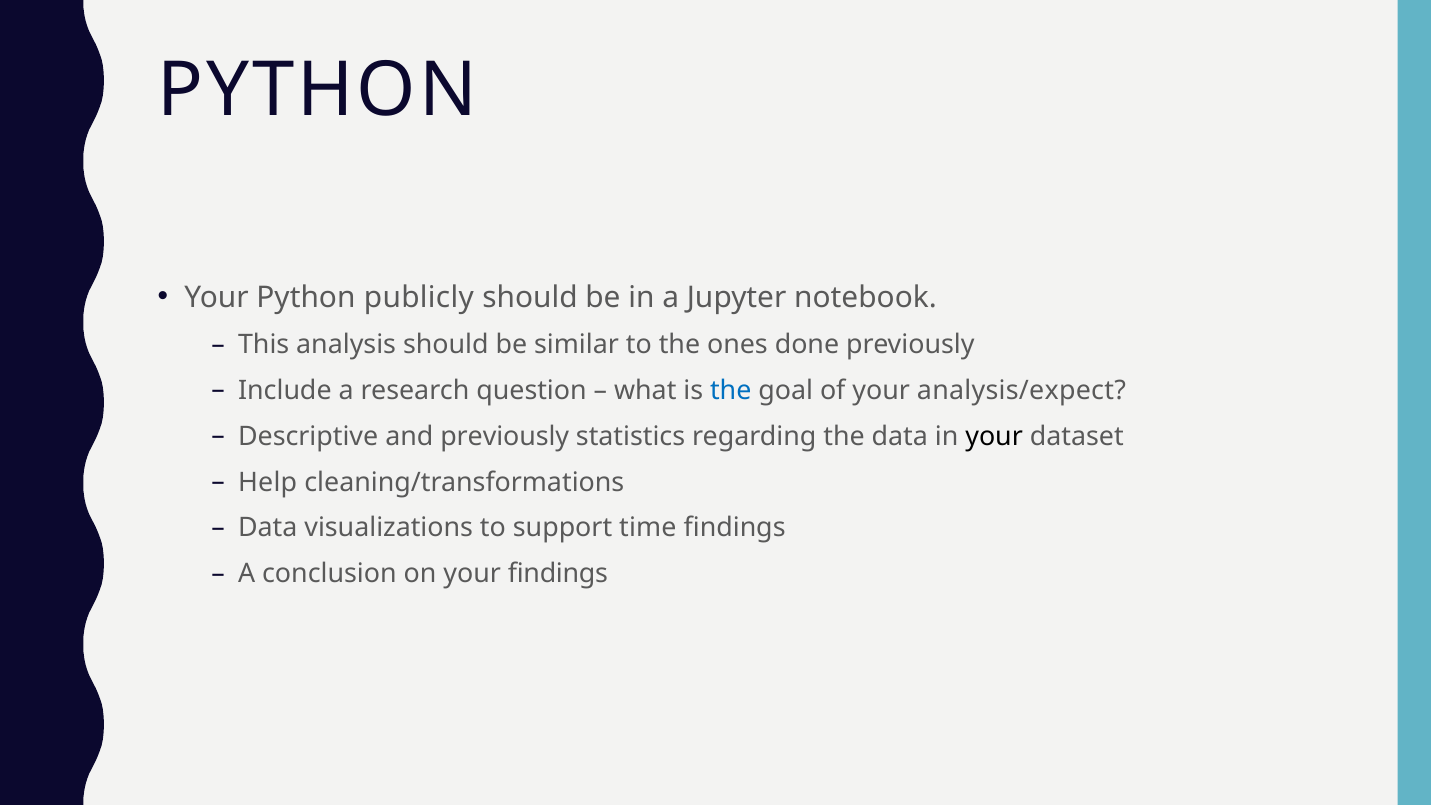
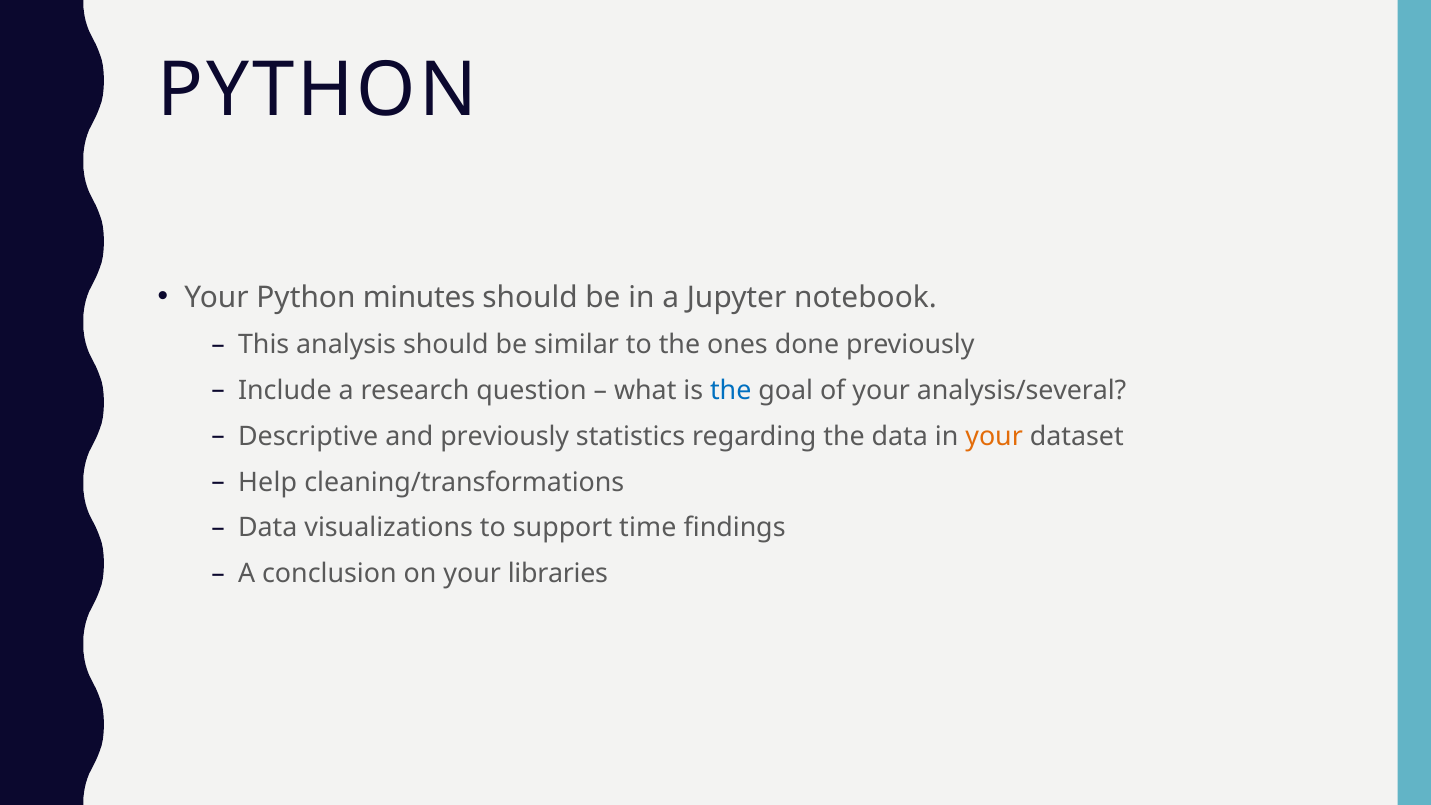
publicly: publicly -> minutes (419, 297)
analysis/expect: analysis/expect -> analysis/several (1022, 390)
your colour: black -> orange (994, 436)
your findings: findings -> libraries (558, 574)
